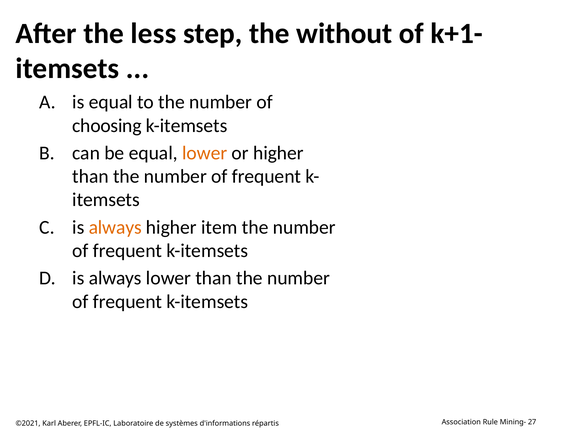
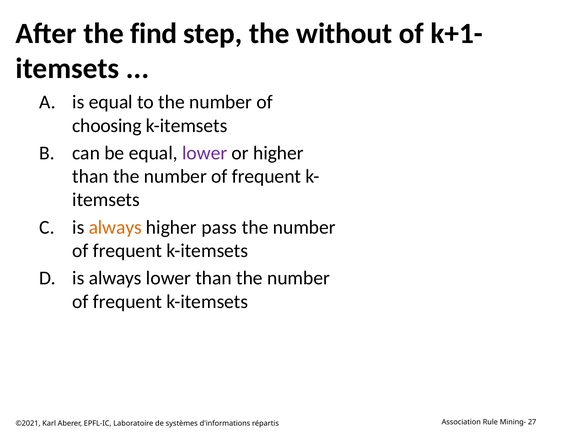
less: less -> find (154, 33)
lower colour: orange -> purple (205, 153)
item: item -> pass (219, 227)
